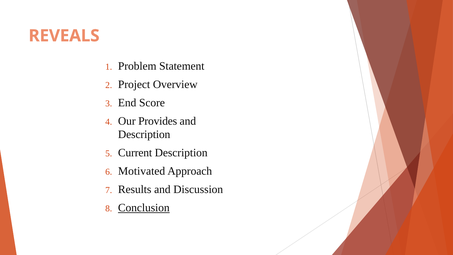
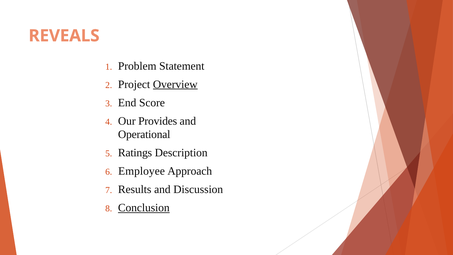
Overview underline: none -> present (175, 84)
Description: Description -> Operational (144, 134)
Current: Current -> Ratings (135, 153)
Motivated: Motivated -> Employee (142, 171)
